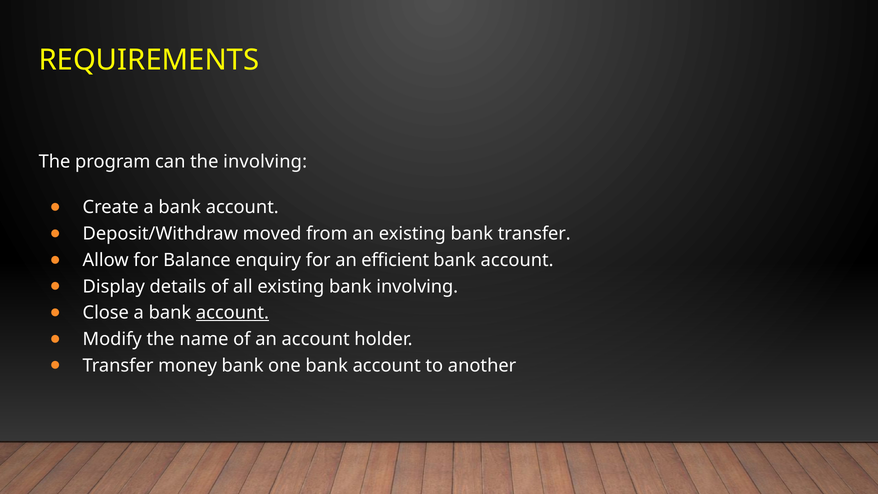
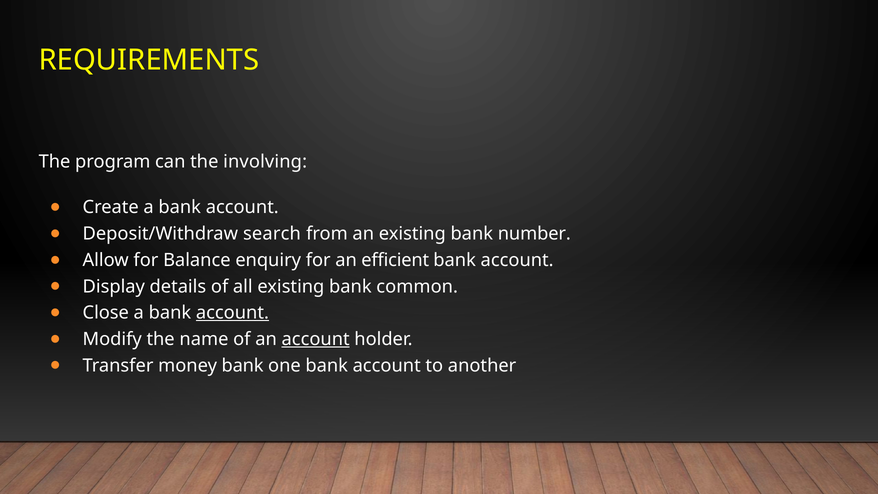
moved: moved -> search (272, 234)
bank transfer: transfer -> number (534, 234)
bank involving: involving -> common (417, 286)
account underline: none -> present (316, 339)
